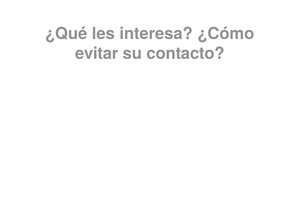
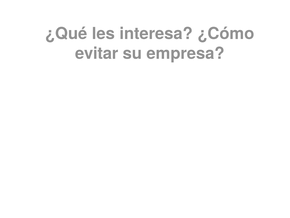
contacto: contacto -> empresa (186, 53)
